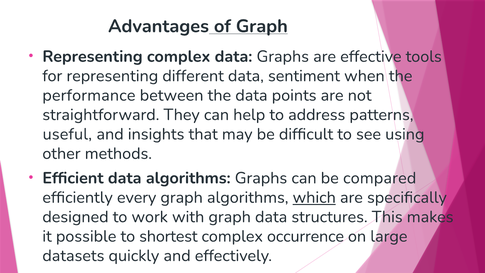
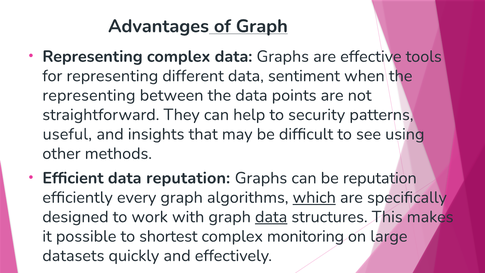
performance: performance -> representing (89, 95)
address: address -> security (317, 115)
data algorithms: algorithms -> reputation (188, 178)
be compared: compared -> reputation (380, 178)
data underline: none -> present (271, 217)
occurrence: occurrence -> monitoring (306, 236)
